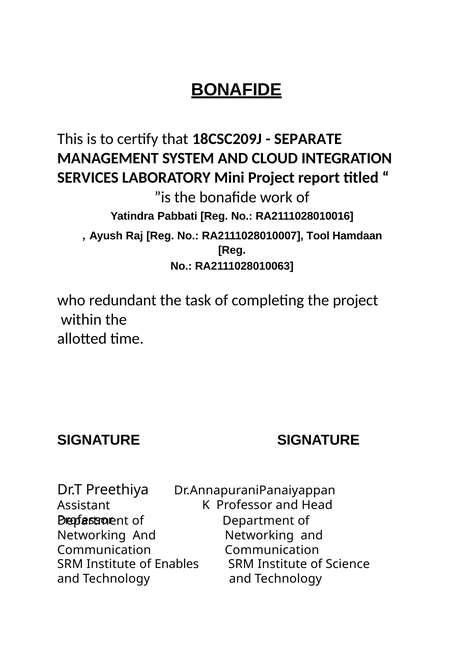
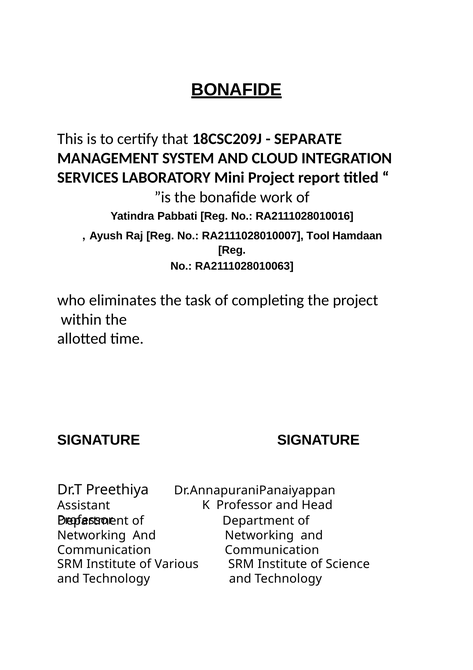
redundant: redundant -> eliminates (123, 300)
Enables: Enables -> Various (177, 564)
